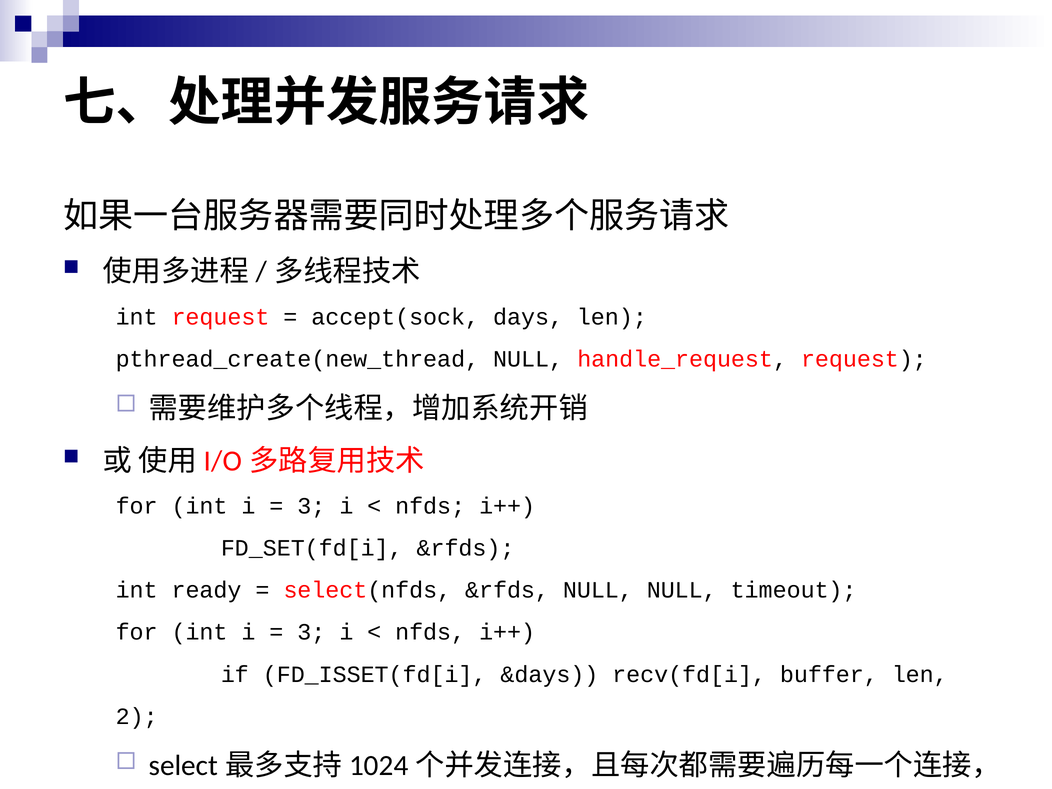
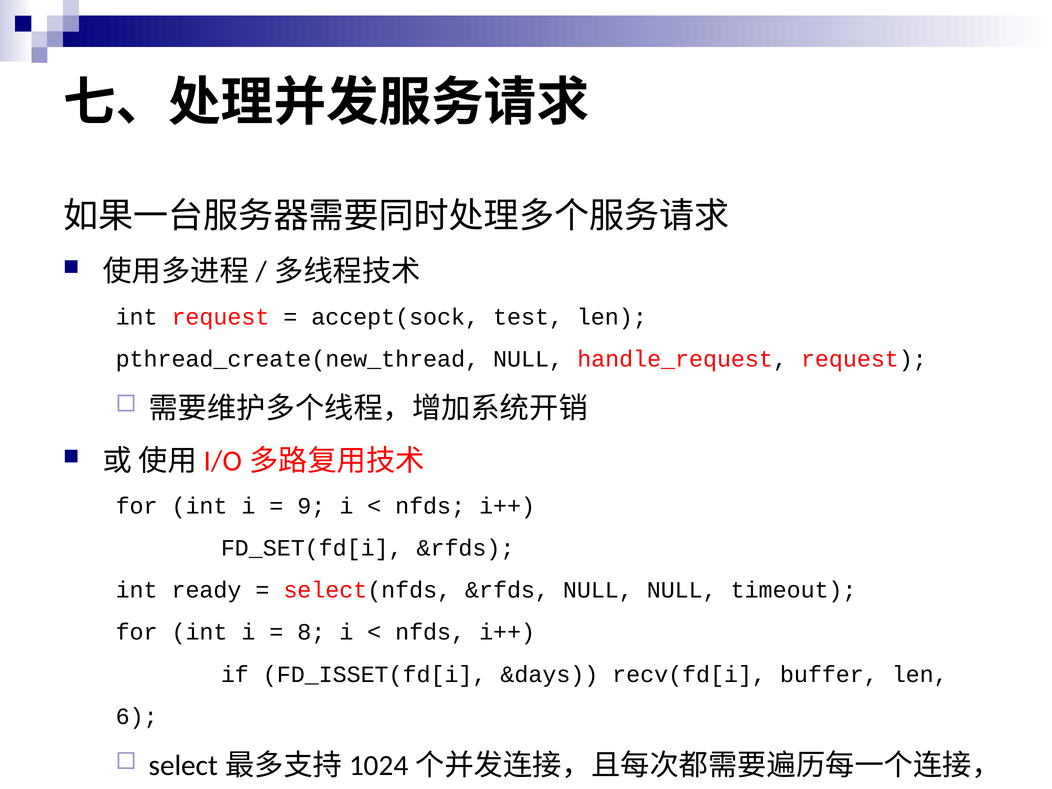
days: days -> test (528, 317)
3: 3 -> 9 (311, 506)
3: 3 -> 8 (311, 632)
2: 2 -> 6 (137, 716)
